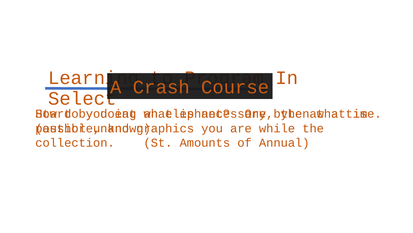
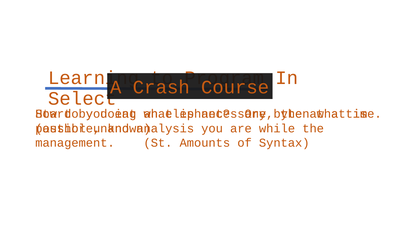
graphics: graphics -> analysis (165, 128)
collection: collection -> management (75, 143)
Annual: Annual -> Syntax (284, 143)
